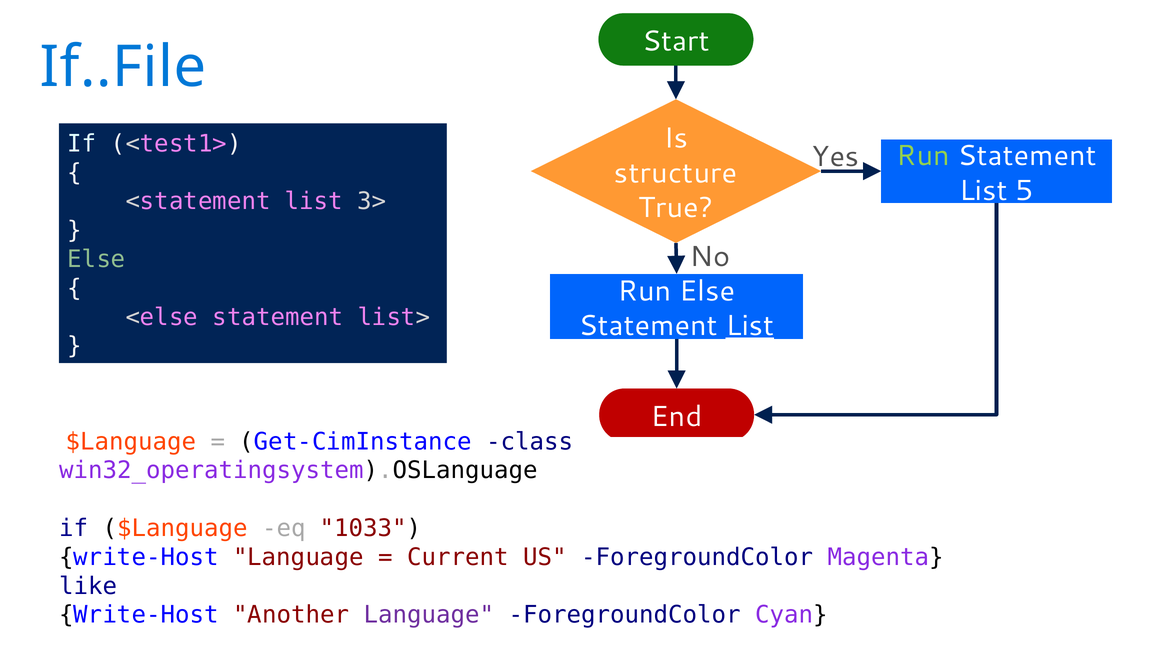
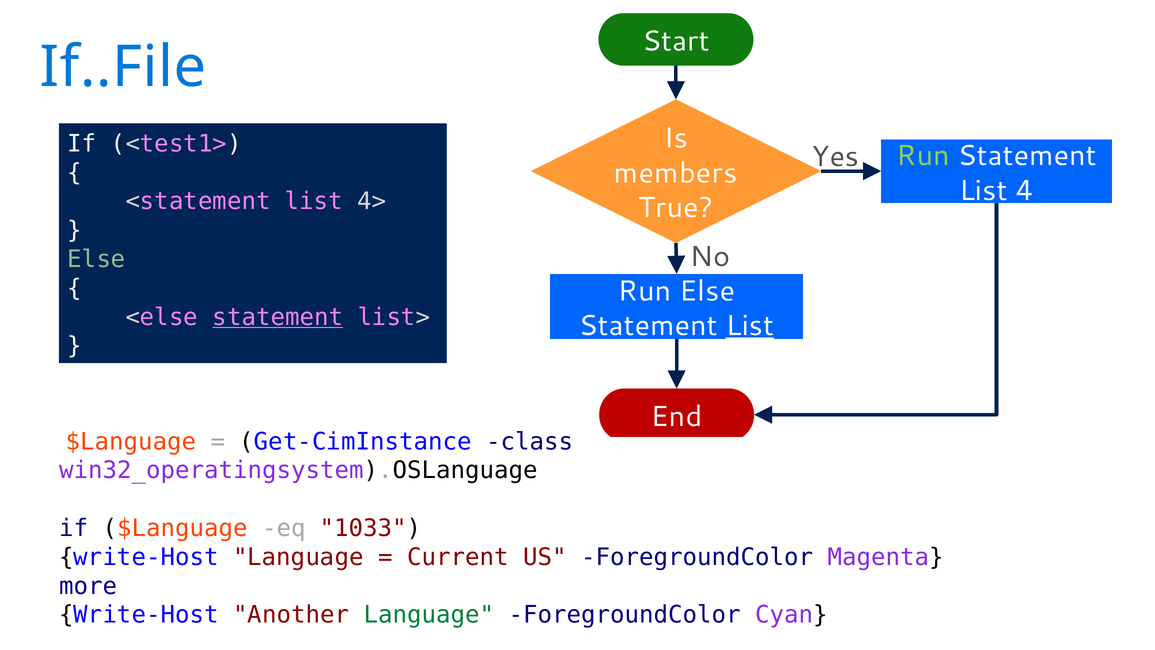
structure: structure -> members (676, 173)
5: 5 -> 4 (1025, 190)
3>: 3> -> 4> (372, 201)
statement underline: none -> present (278, 317)
like: like -> more (88, 586)
Language colour: purple -> green (429, 615)
